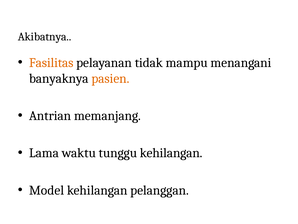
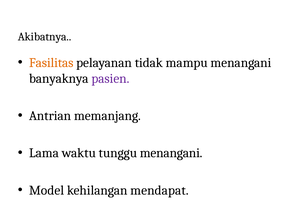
pasien colour: orange -> purple (110, 78)
tunggu kehilangan: kehilangan -> menangani (171, 153)
pelanggan: pelanggan -> mendapat (160, 190)
